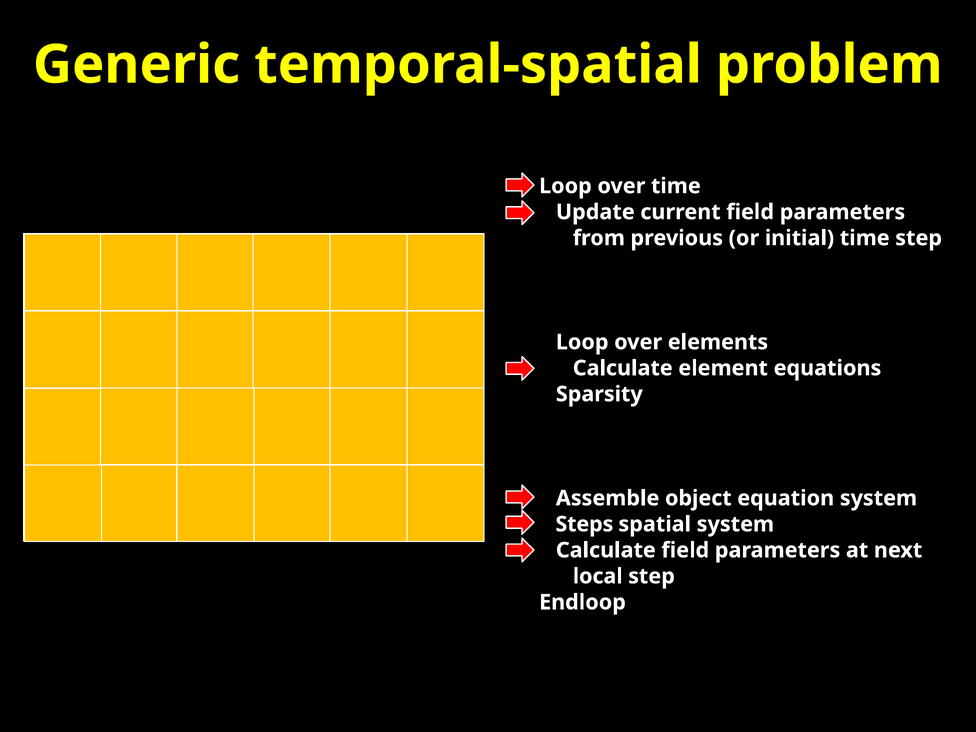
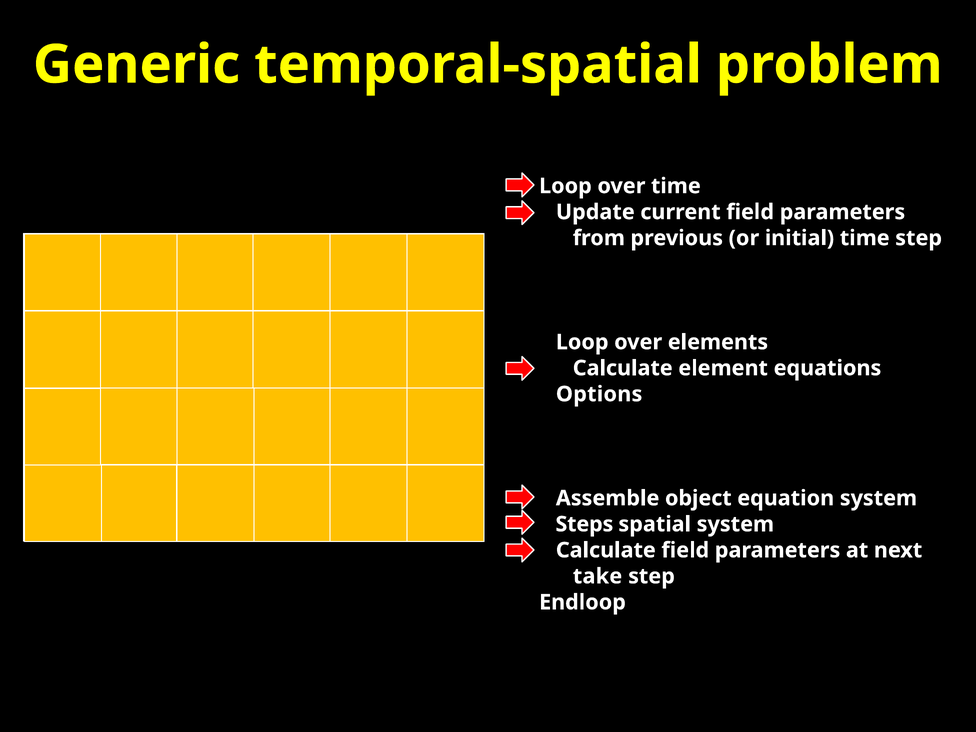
Sparsity: Sparsity -> Options (599, 394)
local: local -> take (598, 576)
